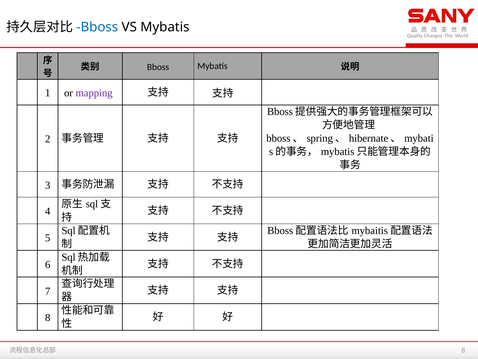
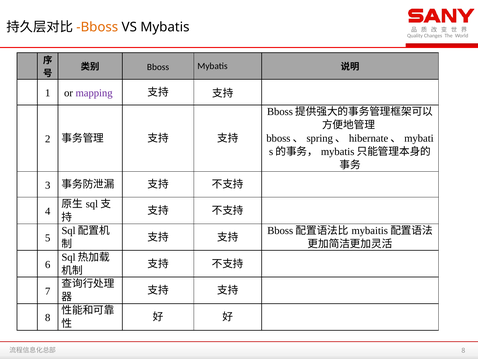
Bboss colour: blue -> orange (97, 27)
